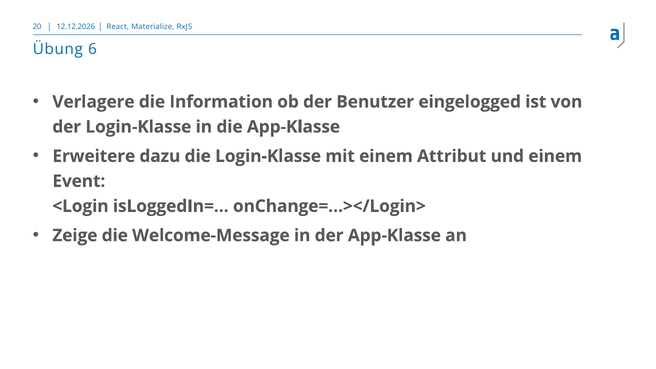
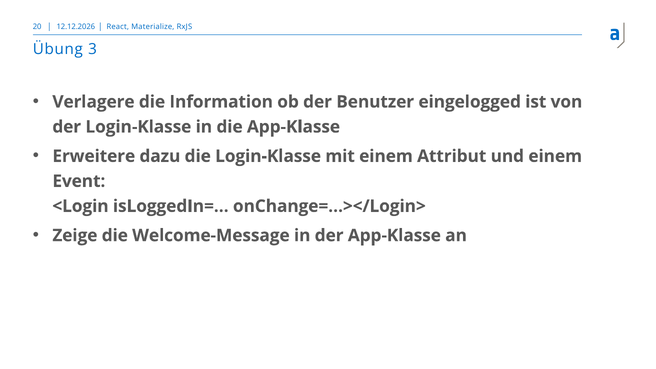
6: 6 -> 3 (92, 49)
